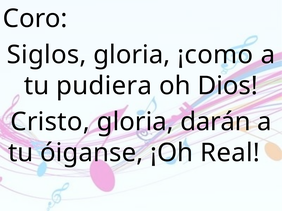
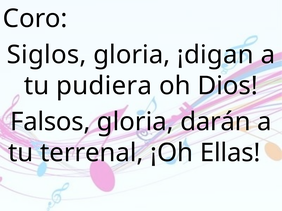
¡como: ¡como -> ¡digan (215, 55)
Cristo: Cristo -> Falsos (50, 122)
óiganse: óiganse -> terrenal (92, 153)
Real: Real -> Ellas (230, 153)
